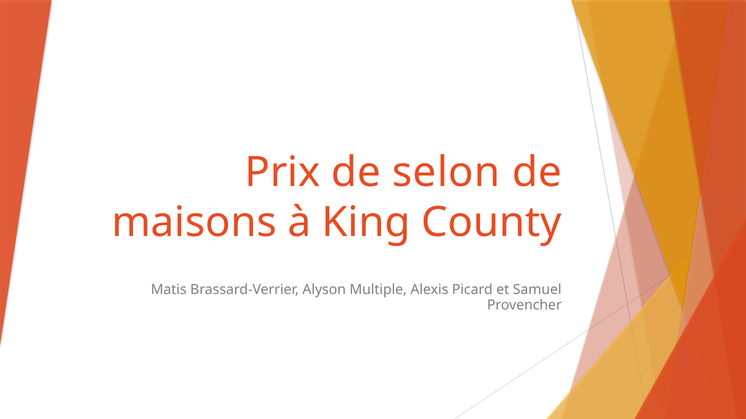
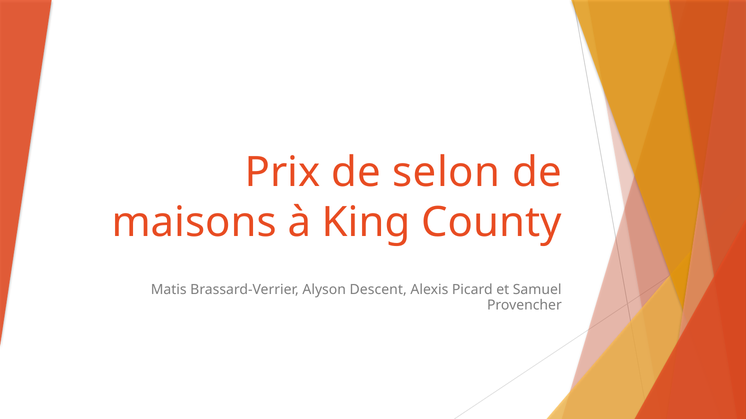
Multiple: Multiple -> Descent (378, 290)
